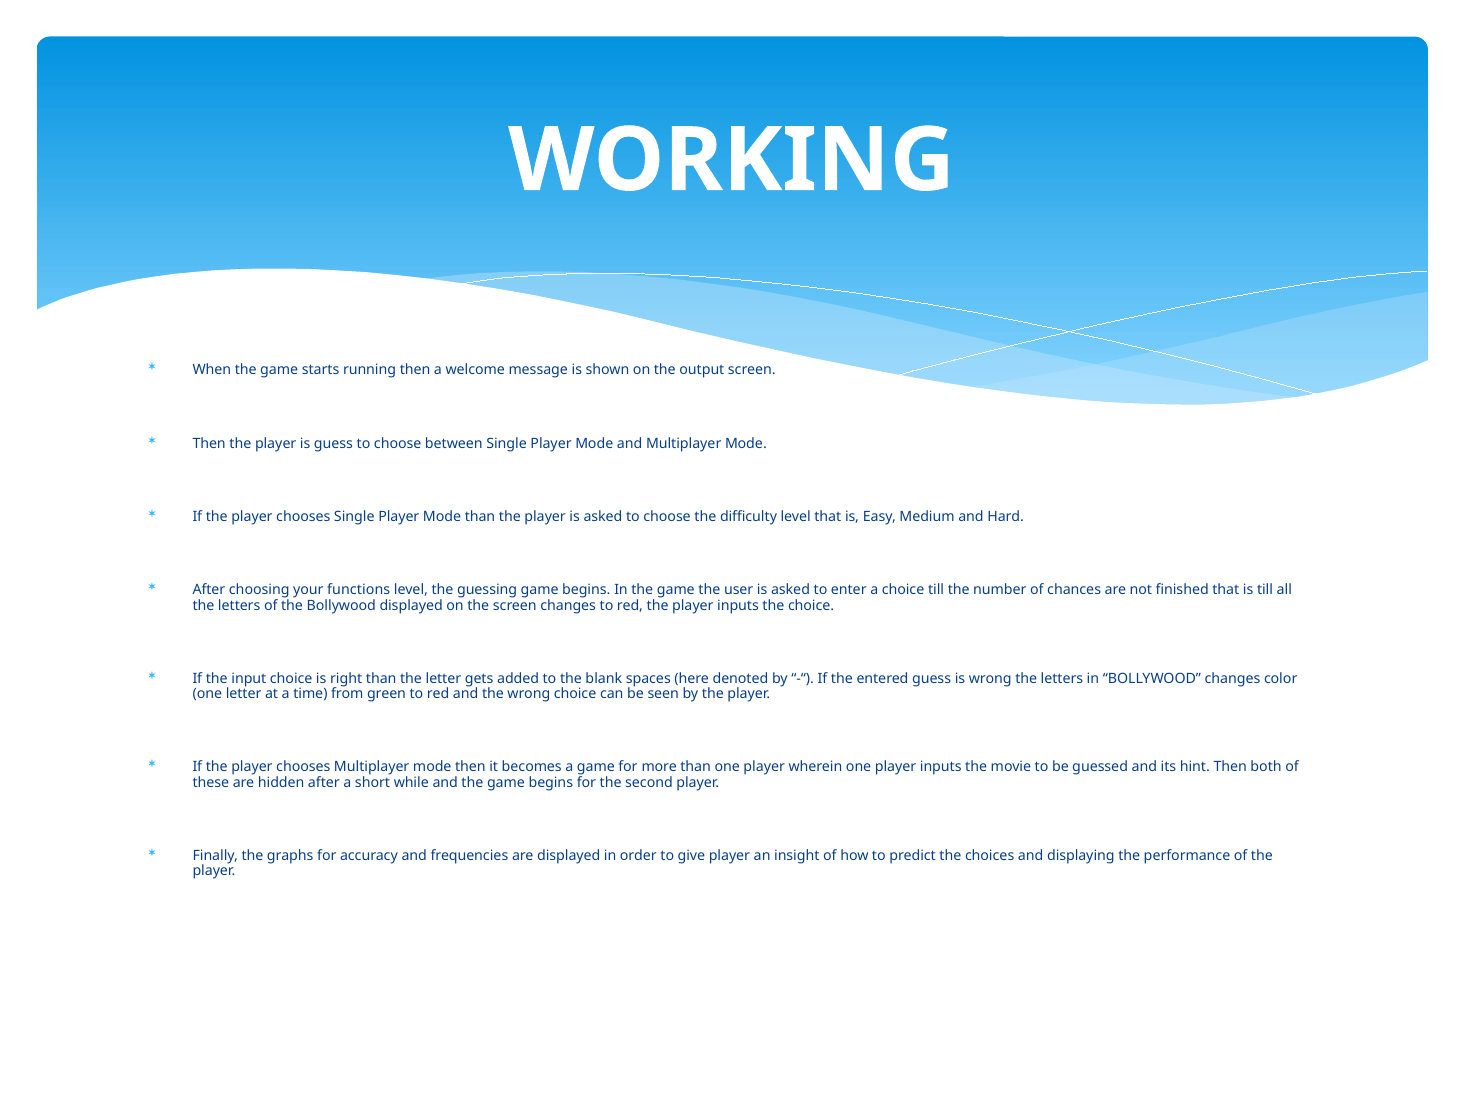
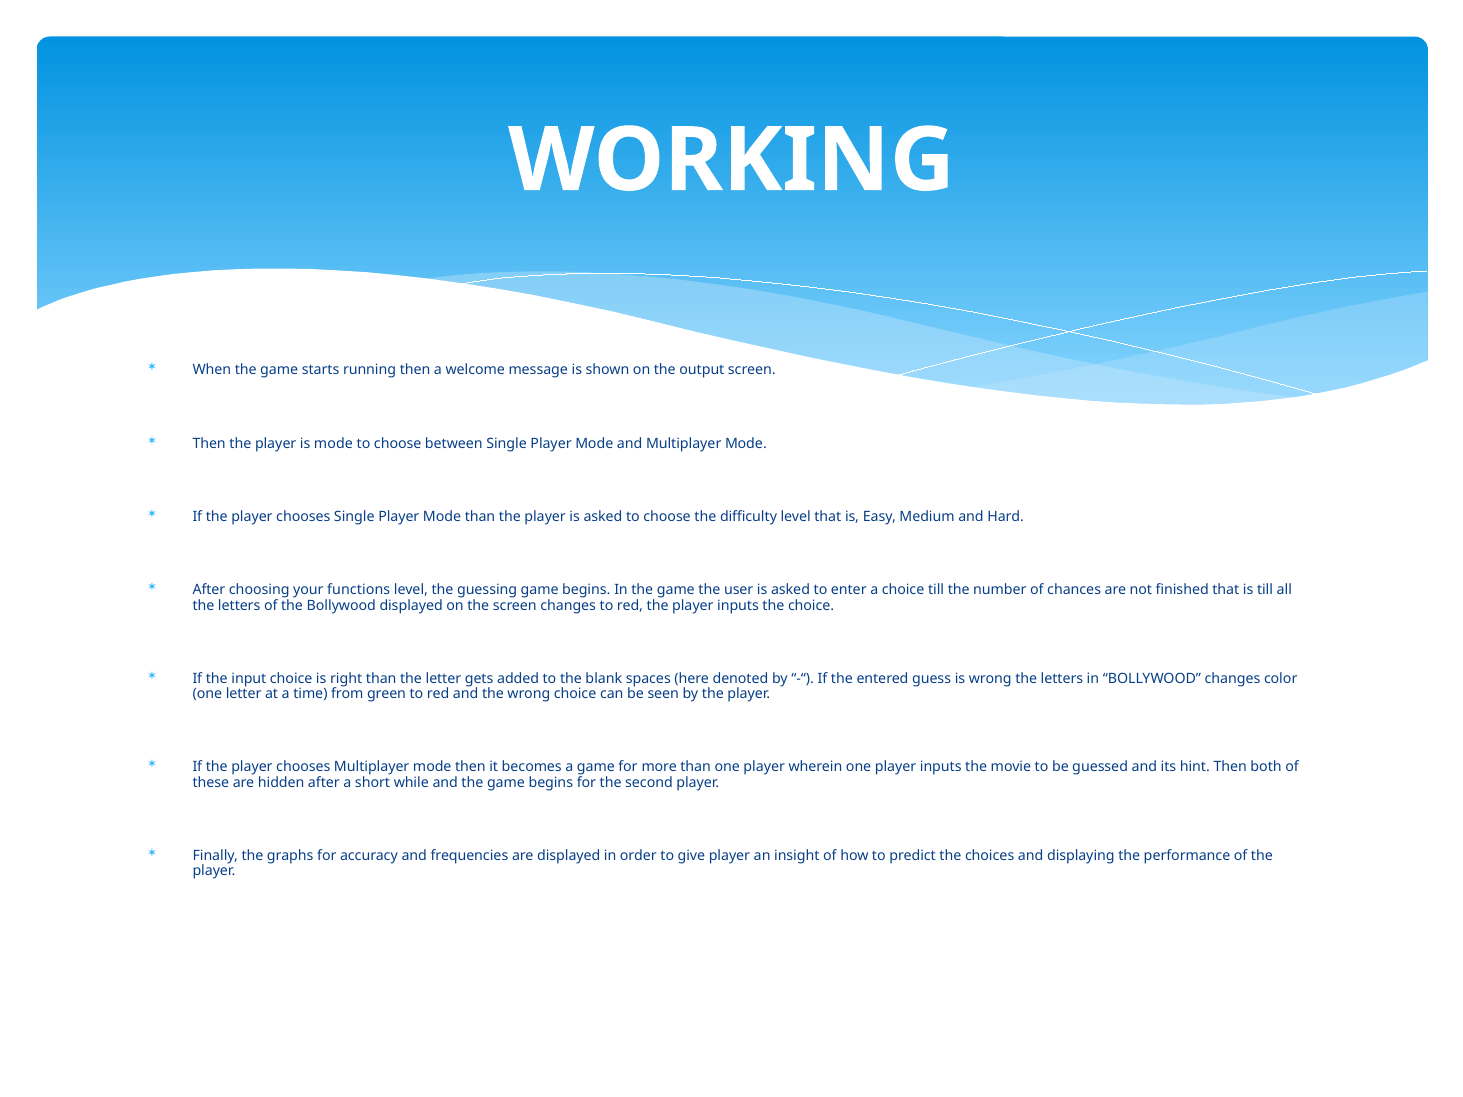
is guess: guess -> mode (333, 444)
